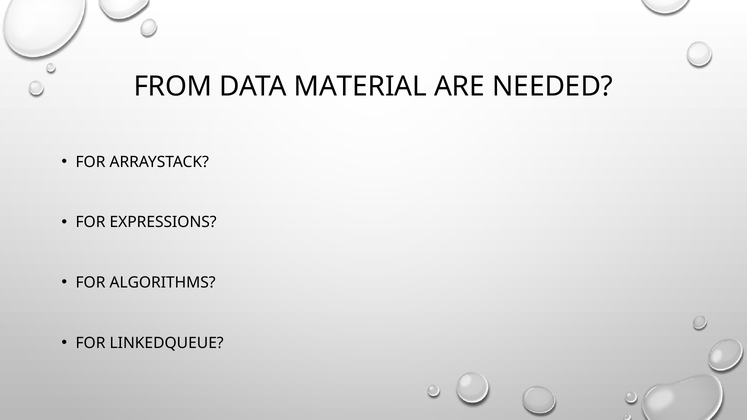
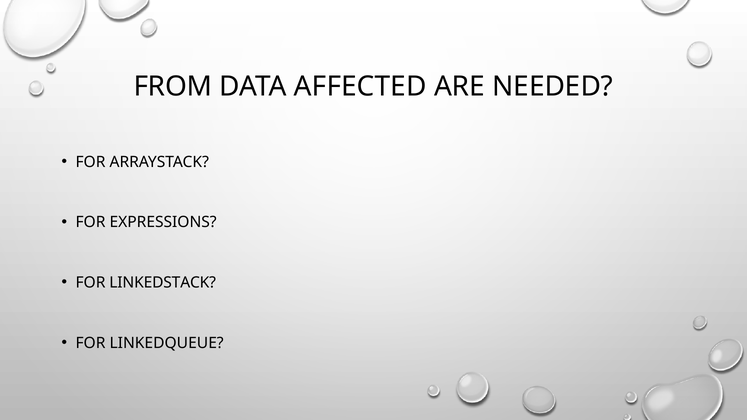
MATERIAL: MATERIAL -> AFFECTED (360, 87)
ALGORITHMS: ALGORITHMS -> LINKEDSTACK (163, 283)
